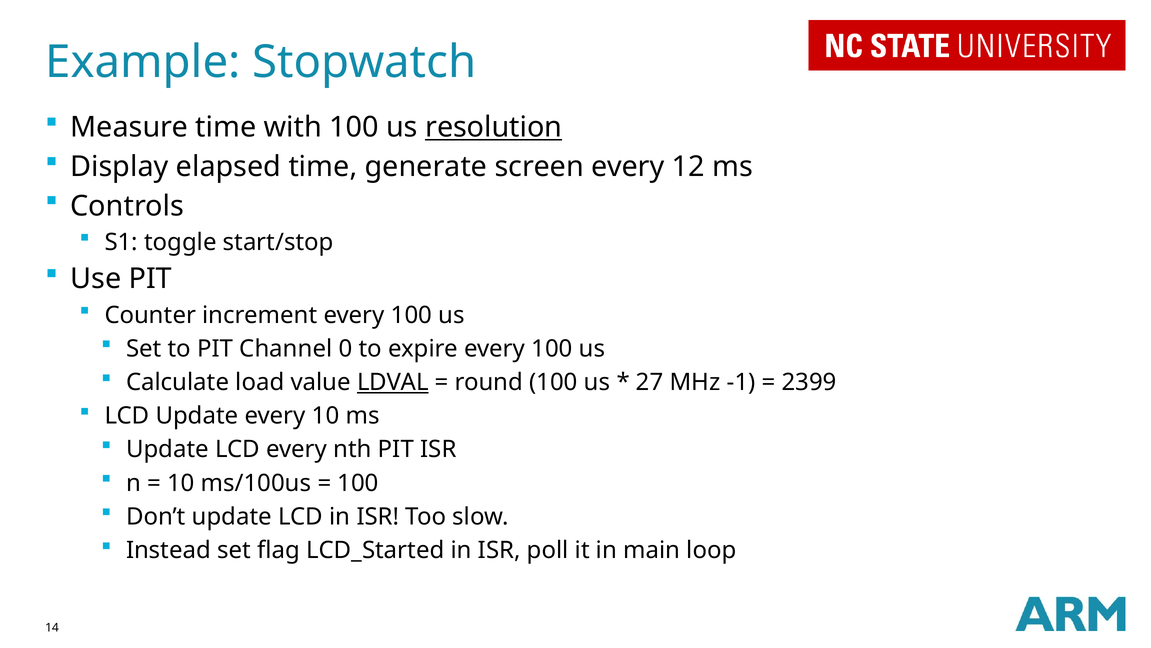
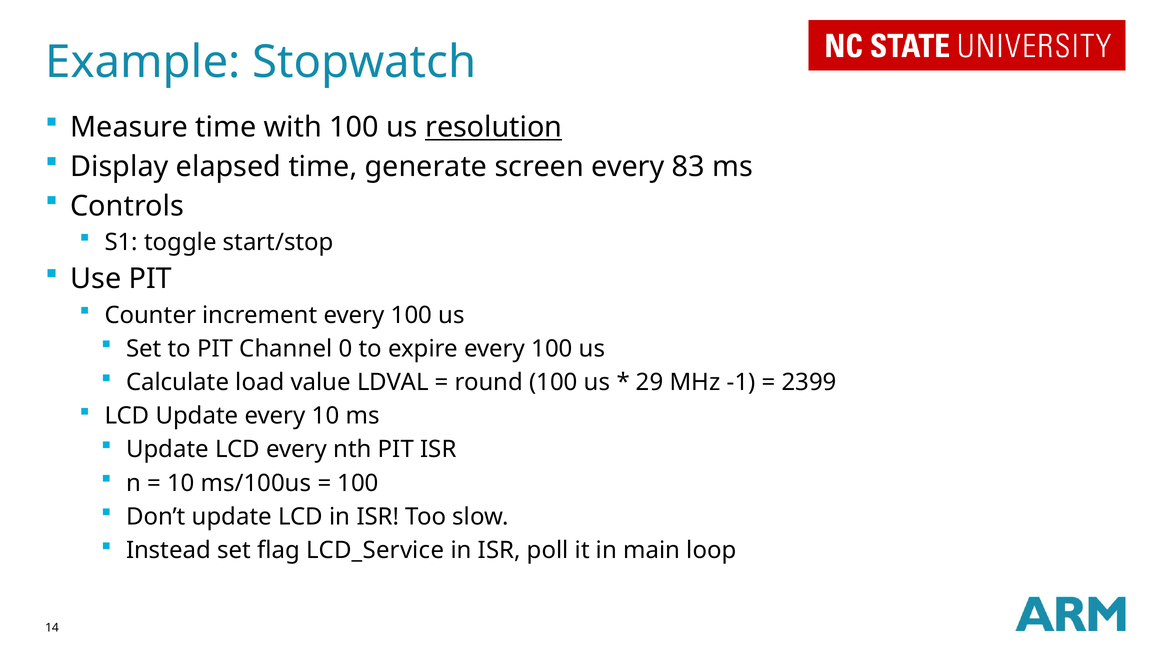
12: 12 -> 83 (688, 167)
LDVAL underline: present -> none (393, 382)
27: 27 -> 29 (650, 382)
LCD_Started: LCD_Started -> LCD_Service (375, 550)
